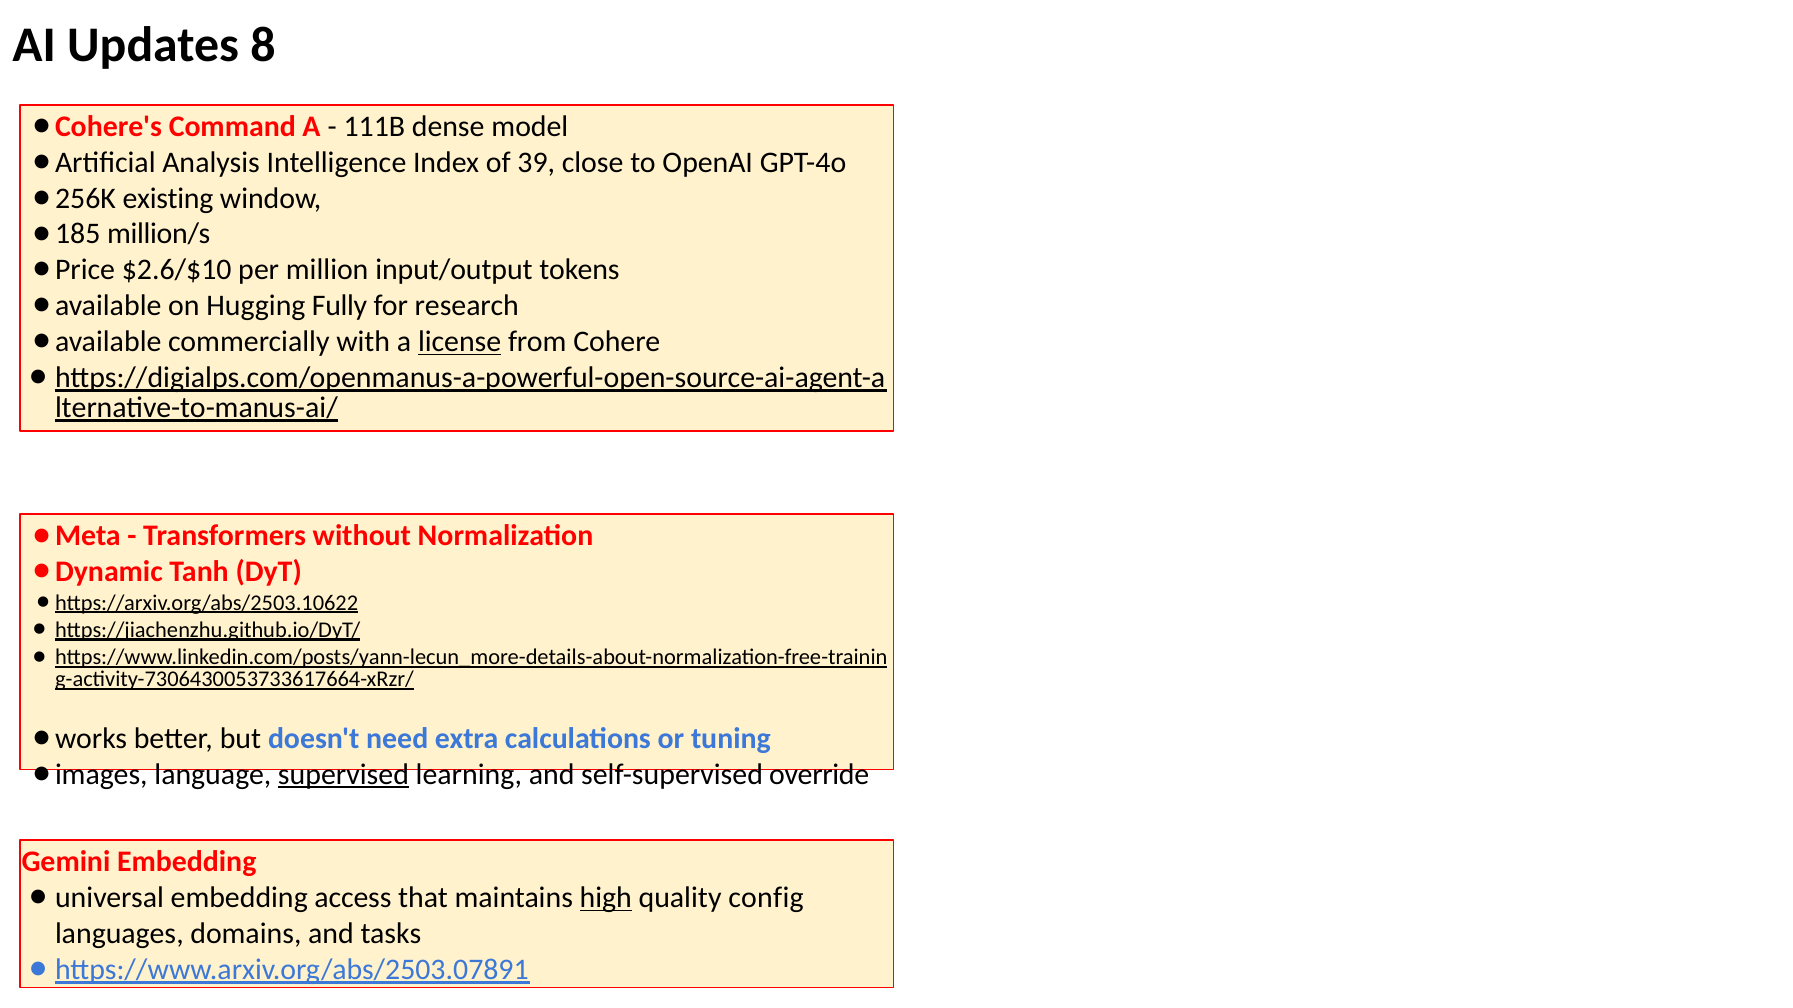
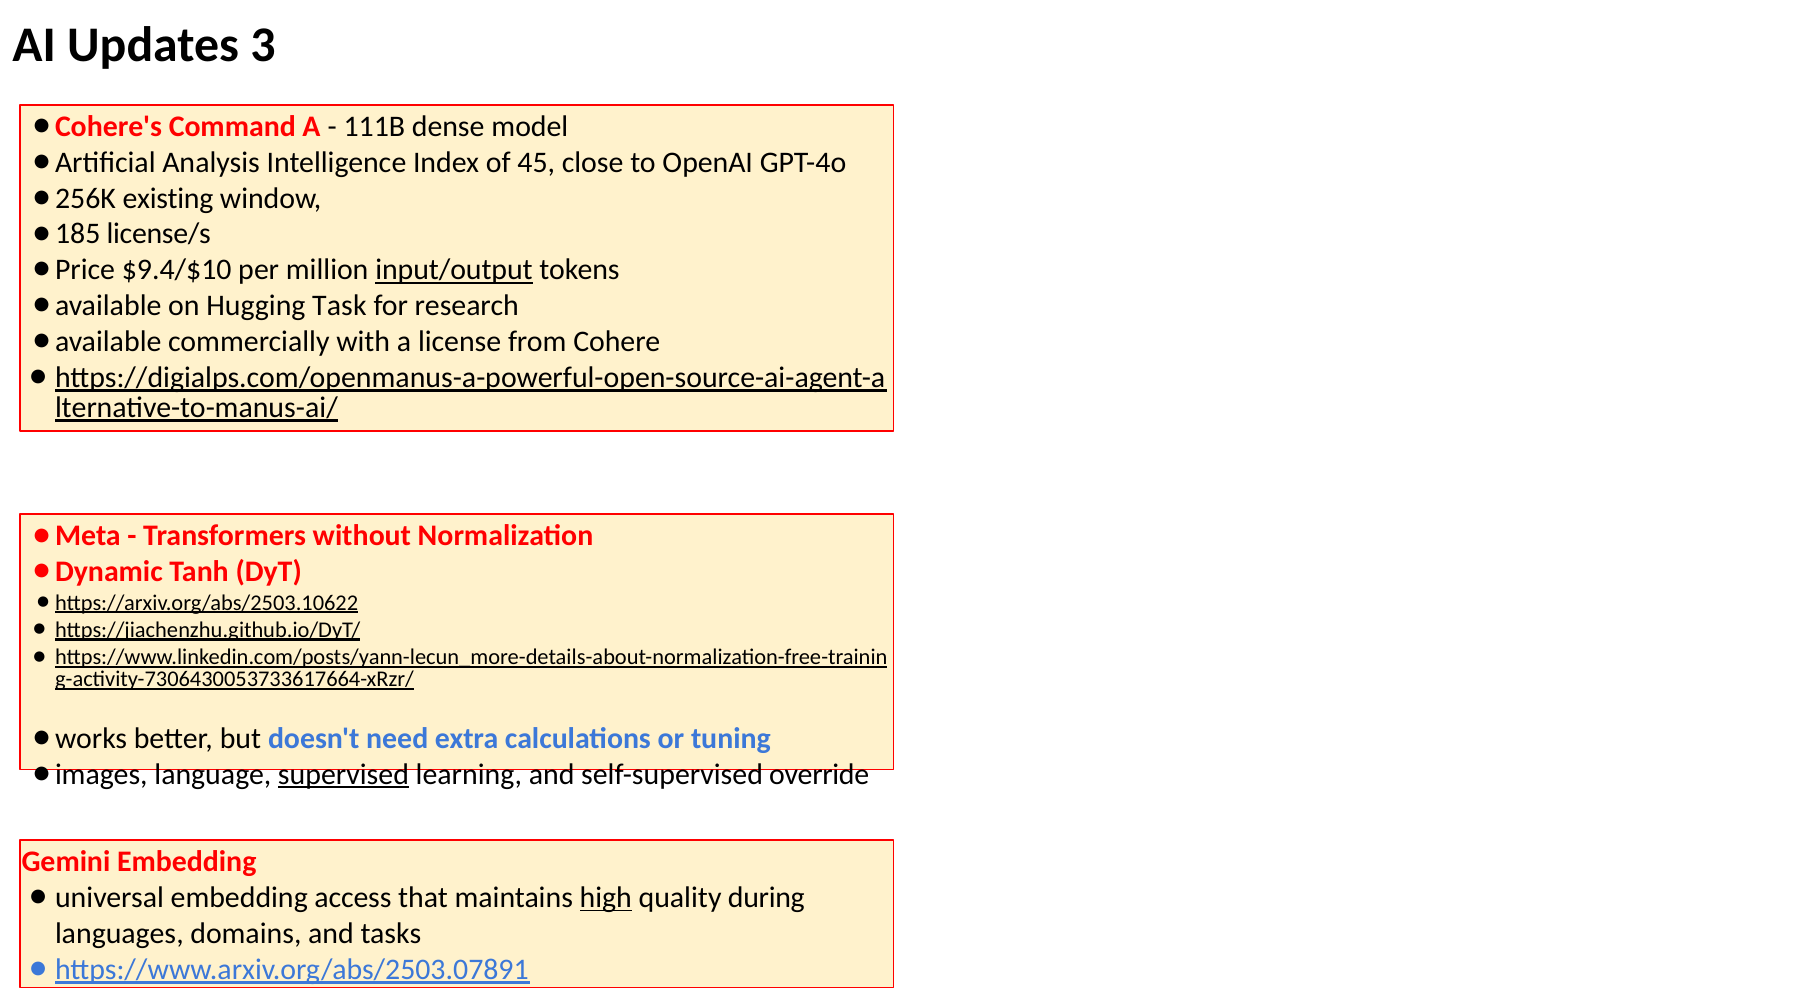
8: 8 -> 3 (263, 46)
39: 39 -> 45 (536, 163)
million/s: million/s -> license/s (159, 234)
$2.6/$10: $2.6/$10 -> $9.4/$10 (177, 270)
input/output underline: none -> present (454, 270)
Fully: Fully -> Task (339, 306)
license underline: present -> none (460, 342)
config: config -> during (766, 898)
